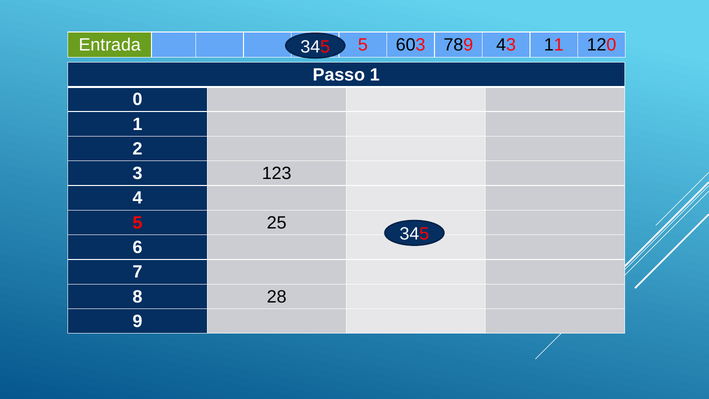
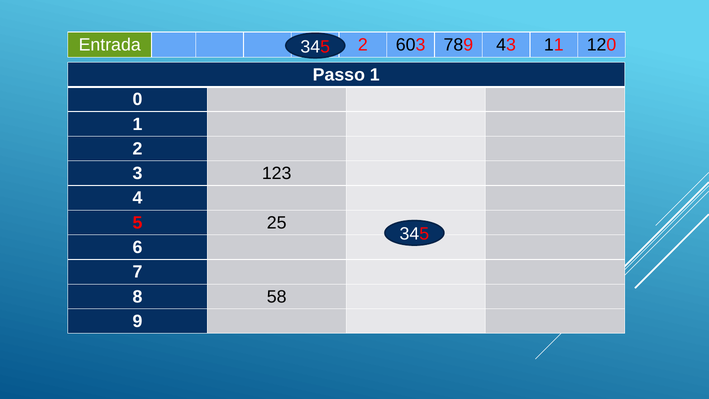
Entrada 5: 5 -> 2 (363, 45)
28: 28 -> 58 (277, 297)
